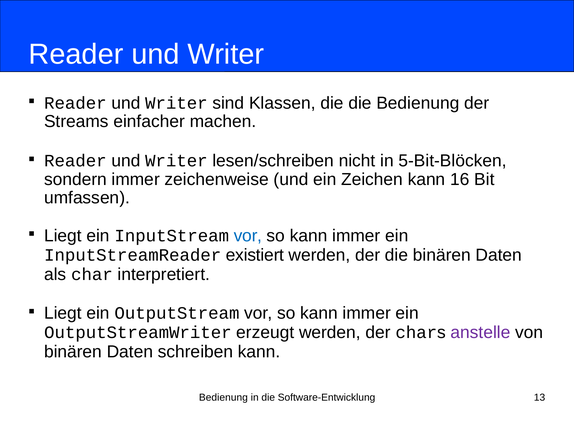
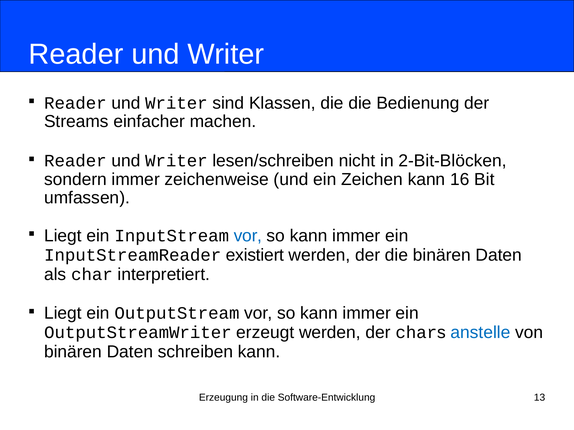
5-Bit-Blöcken: 5-Bit-Blöcken -> 2-Bit-Blöcken (453, 161)
anstelle colour: purple -> blue (480, 333)
Bedienung: Bedienung -> Erzeugung (223, 398)
